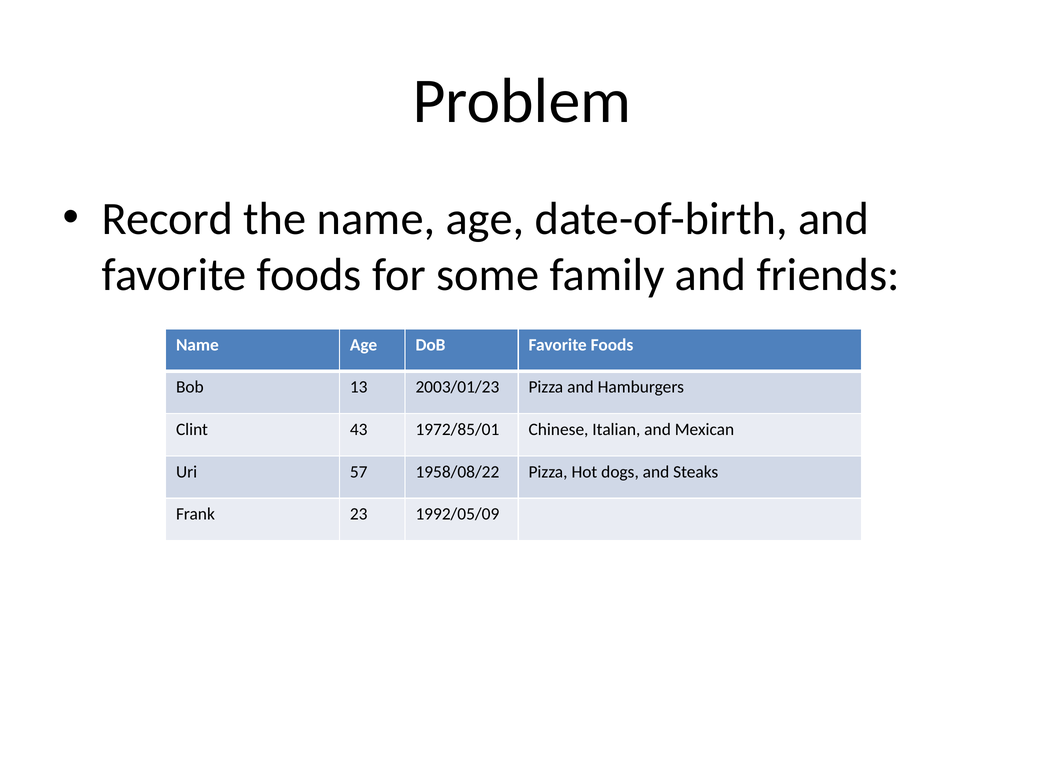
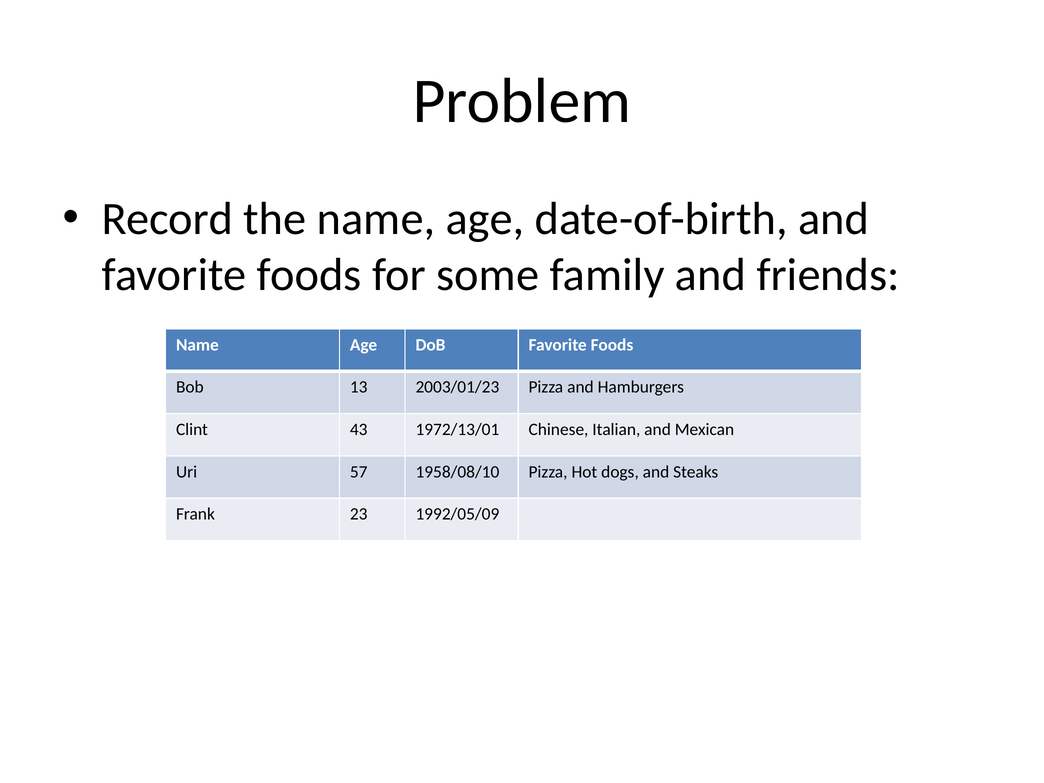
1972/85/01: 1972/85/01 -> 1972/13/01 (457, 430)
1958/08/22: 1958/08/22 -> 1958/08/10 (457, 472)
